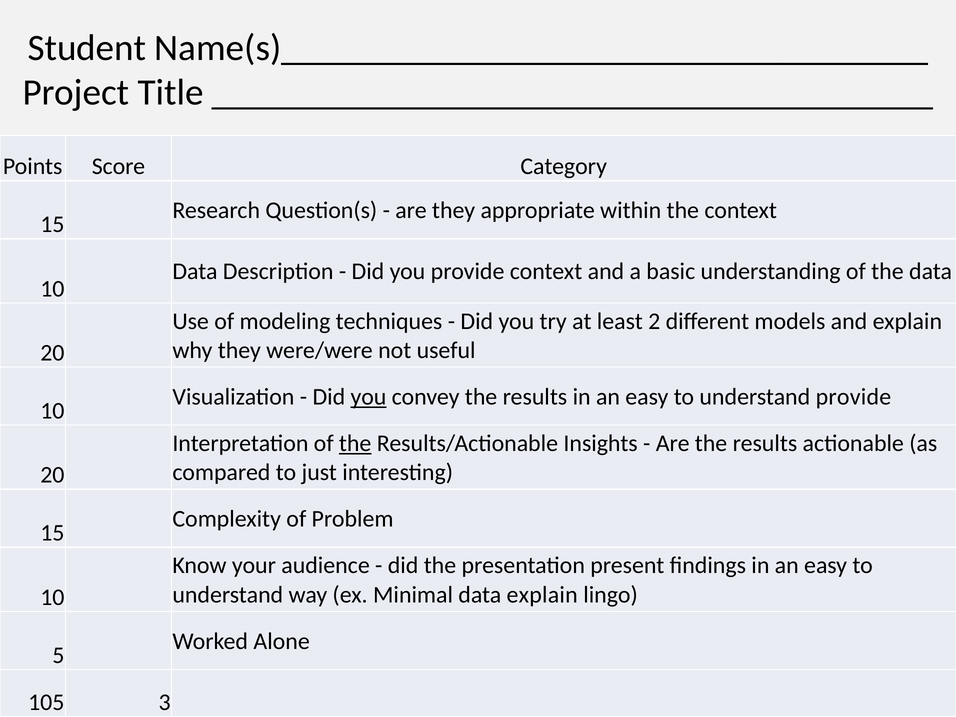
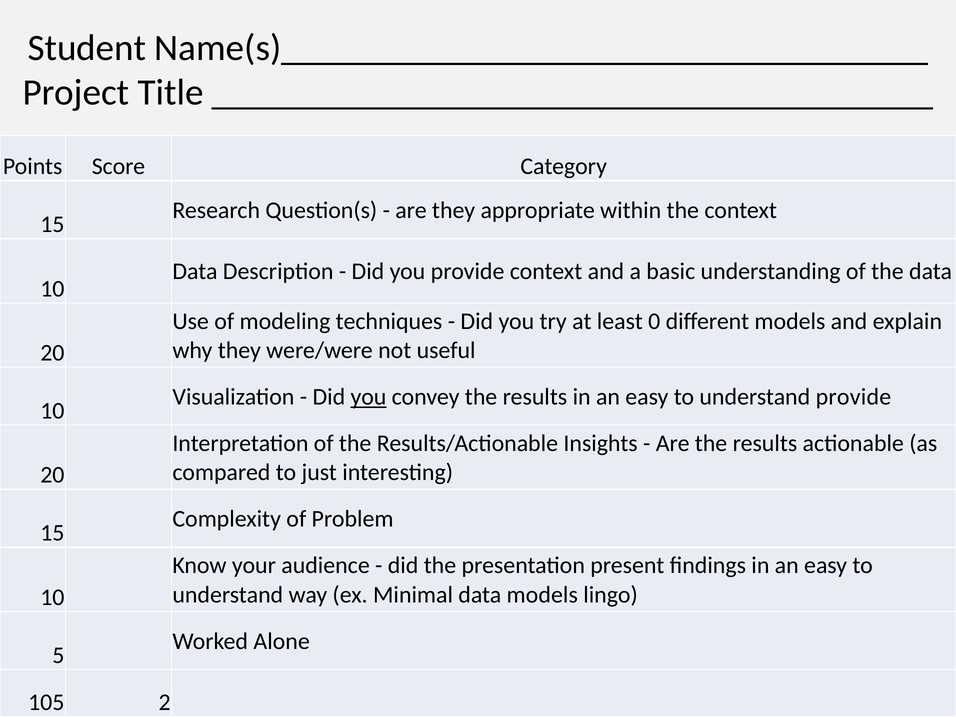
2: 2 -> 0 (654, 321)
the underline: present -> none (355, 443)
data explain: explain -> models (542, 595)
3: 3 -> 2 (165, 702)
